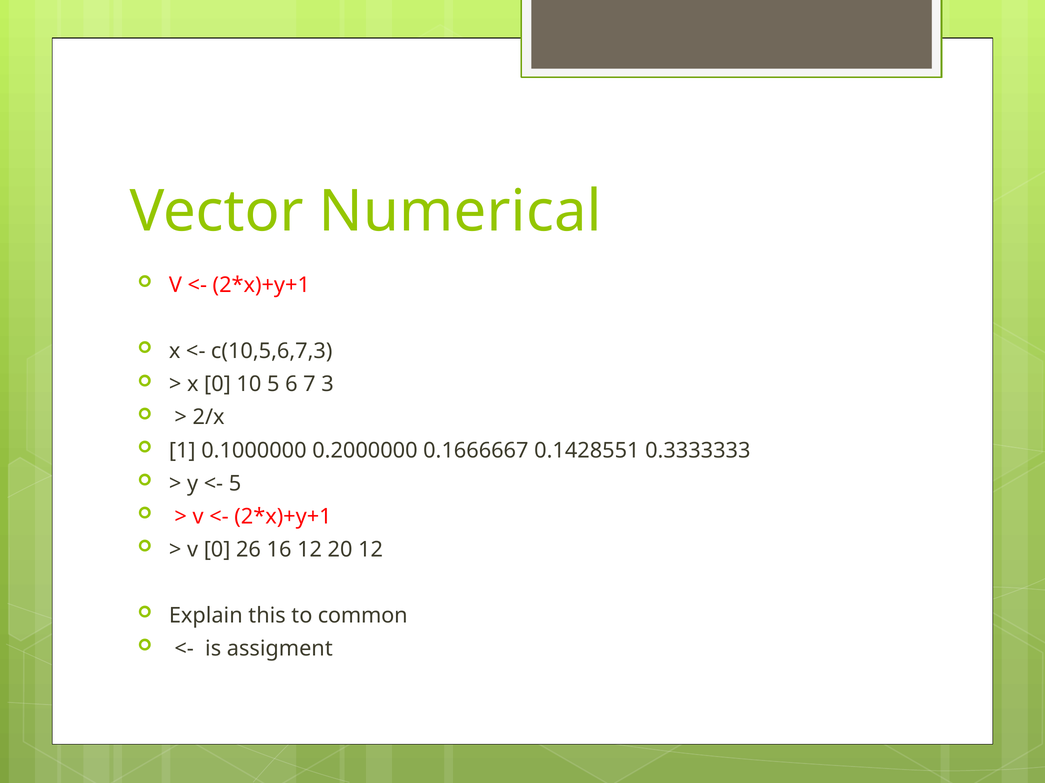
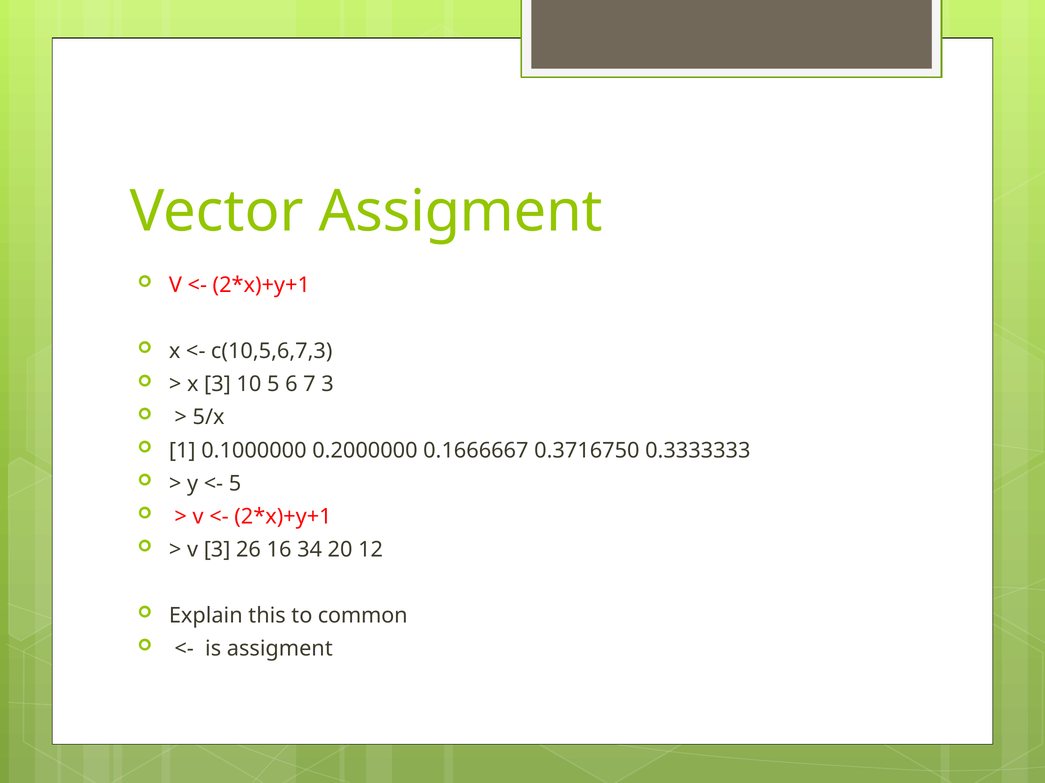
Vector Numerical: Numerical -> Assigment (461, 212)
x 0: 0 -> 3 (217, 385)
2/x: 2/x -> 5/x (209, 418)
0.1428551: 0.1428551 -> 0.3716750 (587, 451)
v 0: 0 -> 3 (217, 550)
16 12: 12 -> 34 (310, 550)
